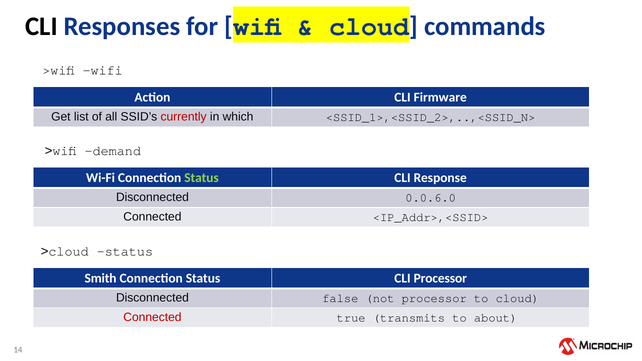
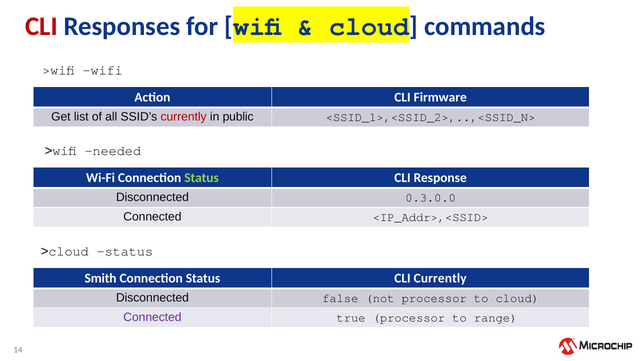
CLI colour: black -> red (41, 26)
which: which -> public (238, 117)
demand: demand -> needed (113, 151)
0.0.6.0: 0.0.6.0 -> 0.3.0.0 (431, 198)
CLI Processor: Processor -> Currently (440, 278)
Connected colour: red -> purple (152, 317)
true transmits: transmits -> processor (409, 318)
about: about -> range (496, 318)
